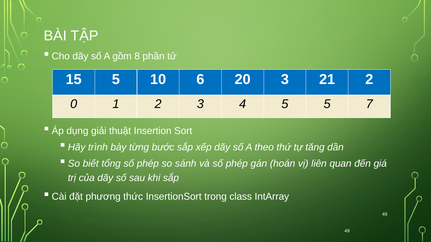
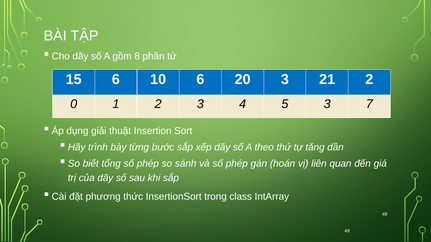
15 5: 5 -> 6 (116, 79)
5 5: 5 -> 3 (327, 104)
